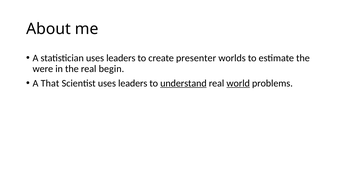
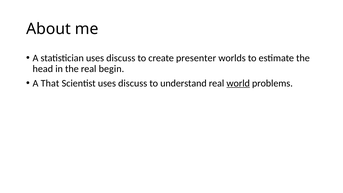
statistician uses leaders: leaders -> discuss (121, 58)
were: were -> head (43, 69)
Scientist uses leaders: leaders -> discuss (133, 83)
understand underline: present -> none (183, 83)
